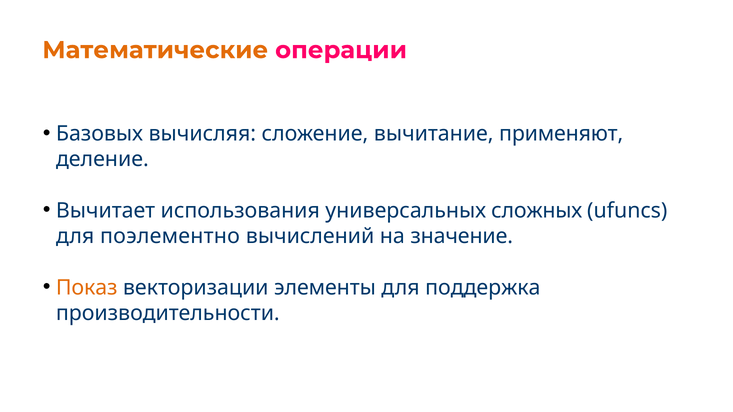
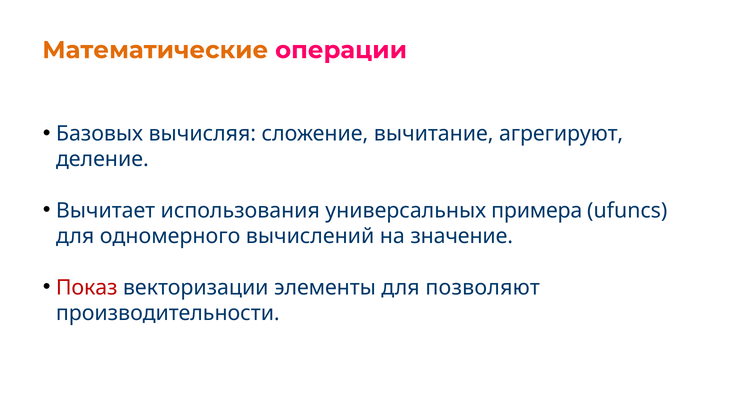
применяют: применяют -> агрегируют (561, 134)
сложных: сложных -> примера (537, 211)
поэлементно: поэлементно -> одномерного (170, 236)
Показ colour: orange -> red (87, 288)
поддержка: поддержка -> позволяют (483, 288)
